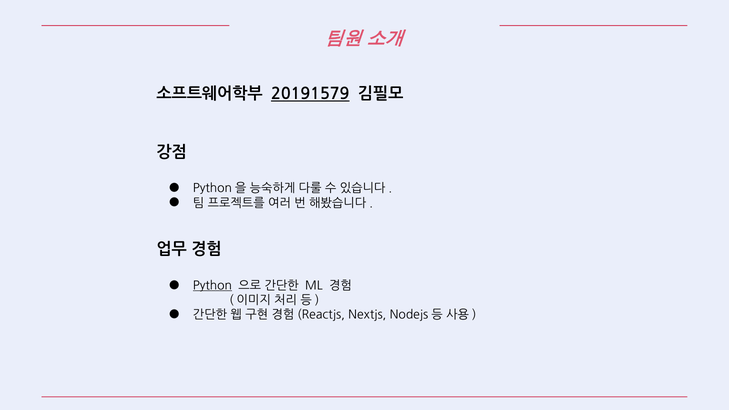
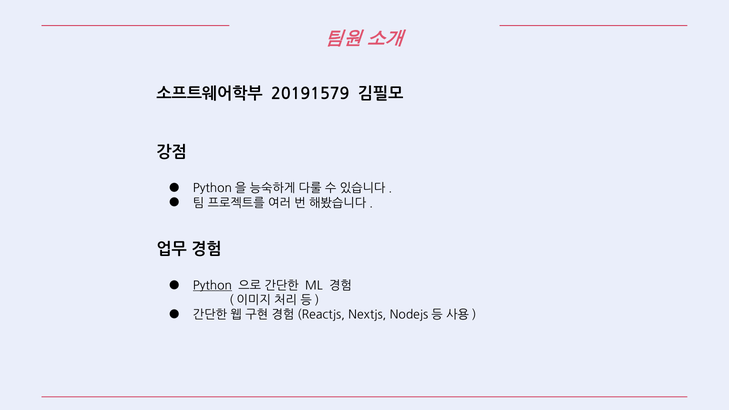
20191579 underline: present -> none (310, 94)
